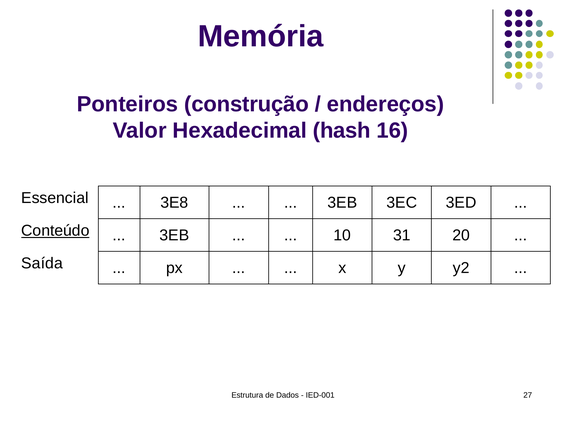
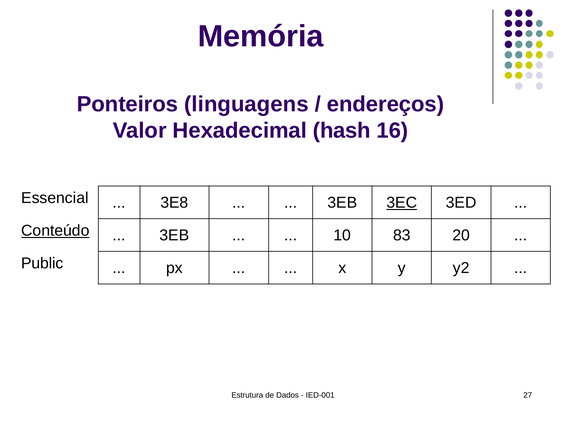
construção: construção -> linguagens (246, 104)
3EC underline: none -> present (402, 202)
31: 31 -> 83 (402, 235)
Saída: Saída -> Public (42, 263)
